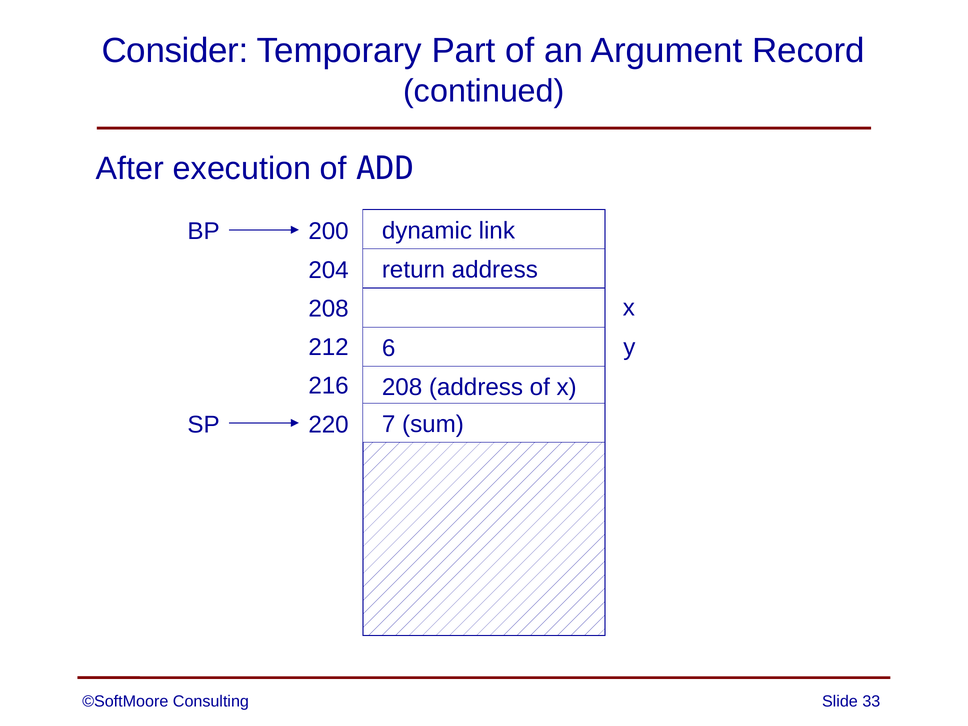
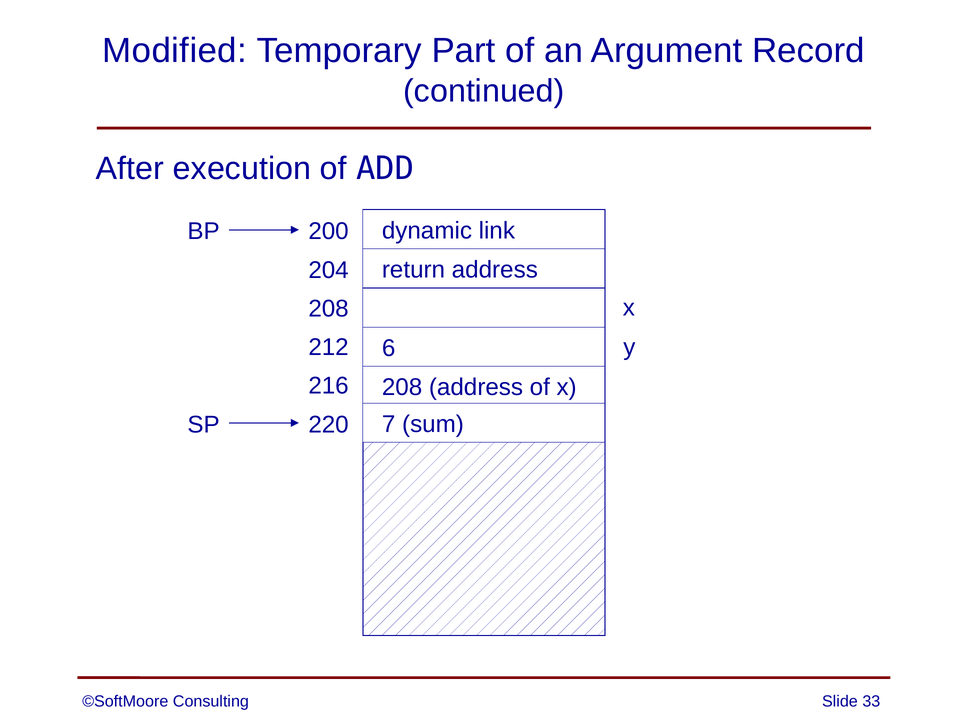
Consider: Consider -> Modified (175, 51)
